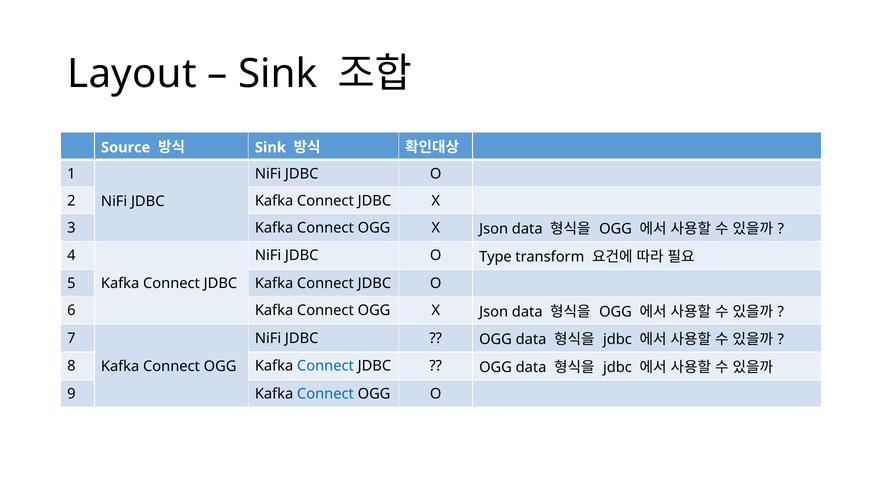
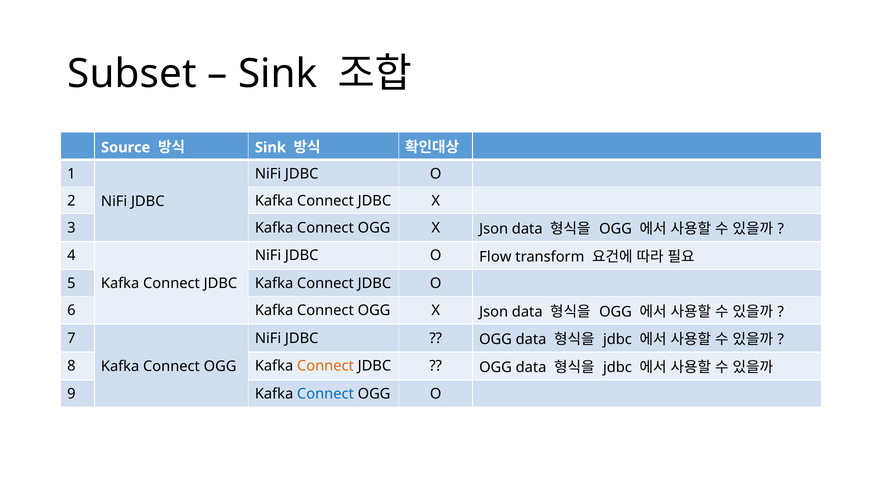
Layout: Layout -> Subset (132, 74)
Type: Type -> Flow (495, 257)
Connect colour: blue -> orange (325, 366)
